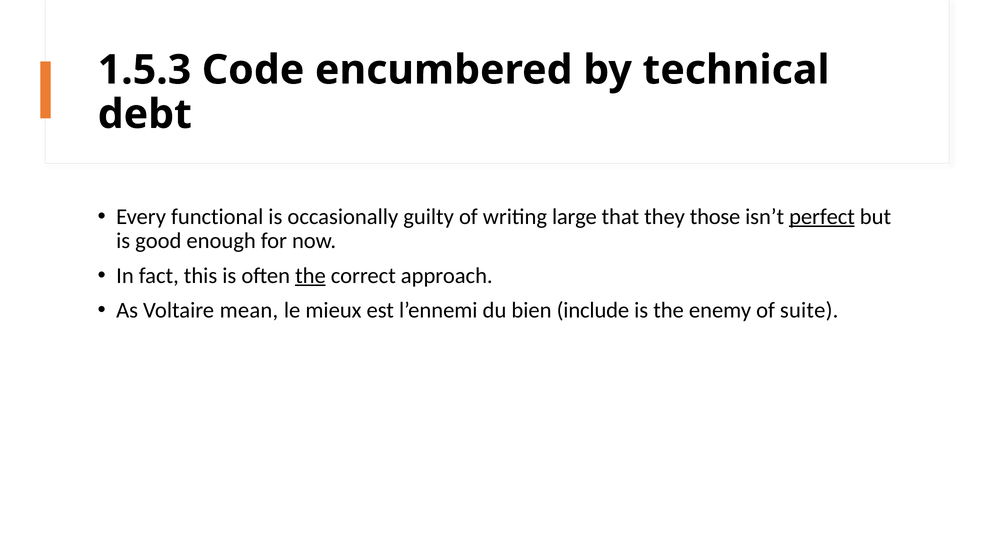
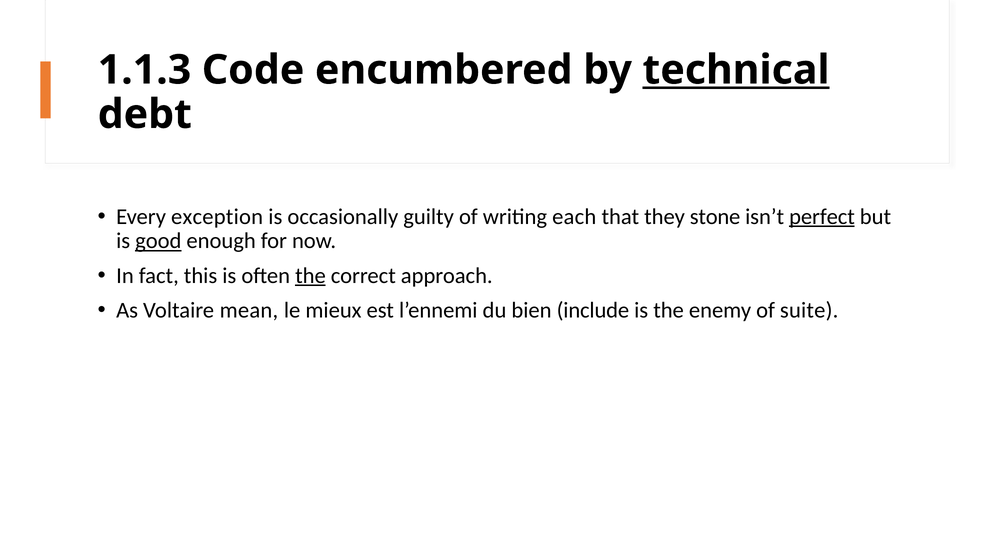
1.5.3: 1.5.3 -> 1.1.3 (144, 70)
technical underline: none -> present (736, 70)
functional: functional -> exception (217, 217)
large: large -> each (574, 217)
those: those -> stone (715, 217)
good underline: none -> present (158, 241)
